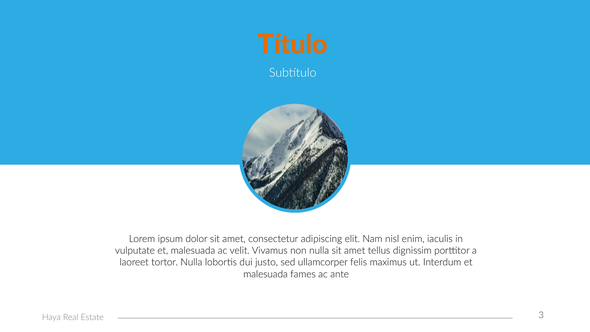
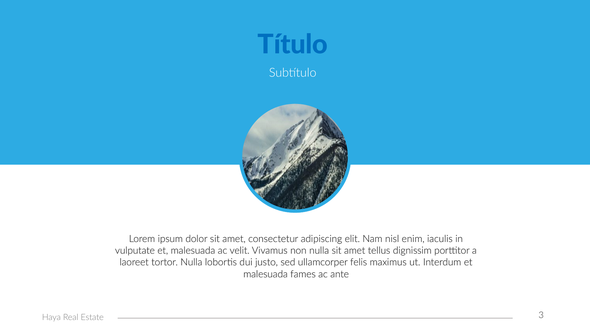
Título colour: orange -> blue (293, 45)
